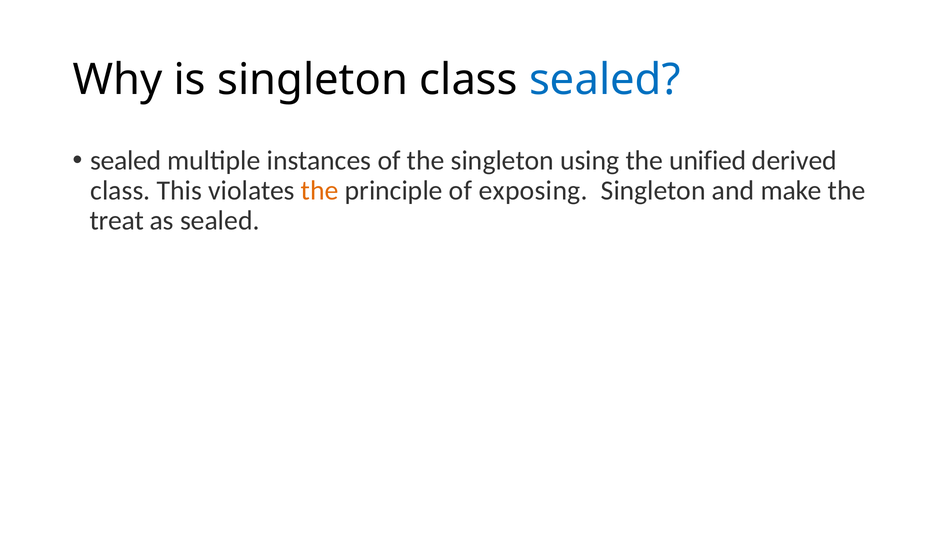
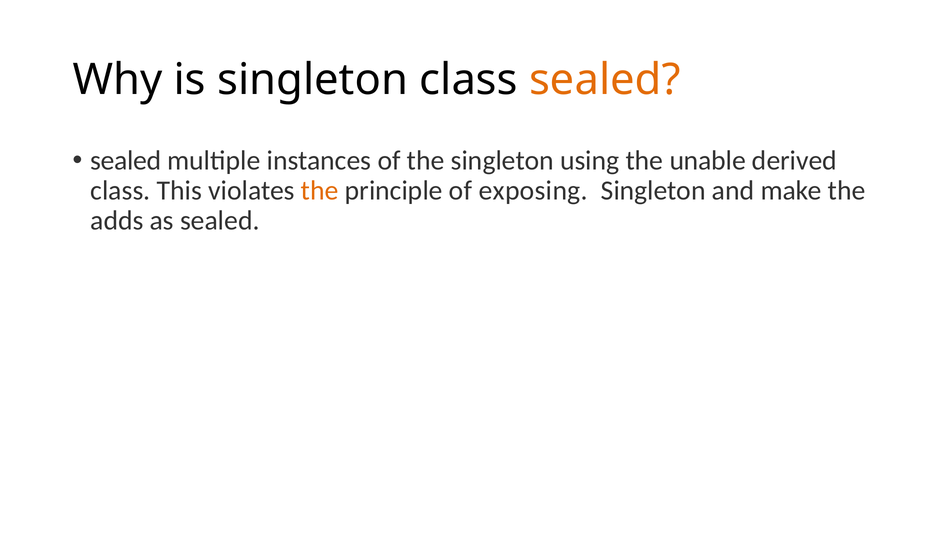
sealed colour: blue -> orange (605, 80)
unified: unified -> unable (708, 161)
treat: treat -> adds (117, 221)
